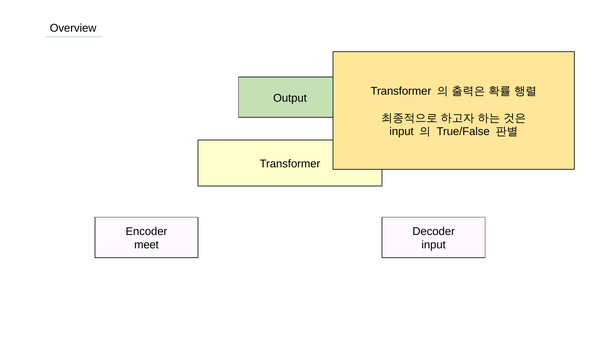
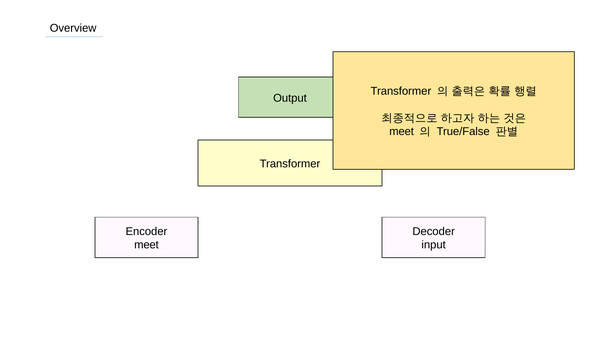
input: input -> meet (402, 131)
